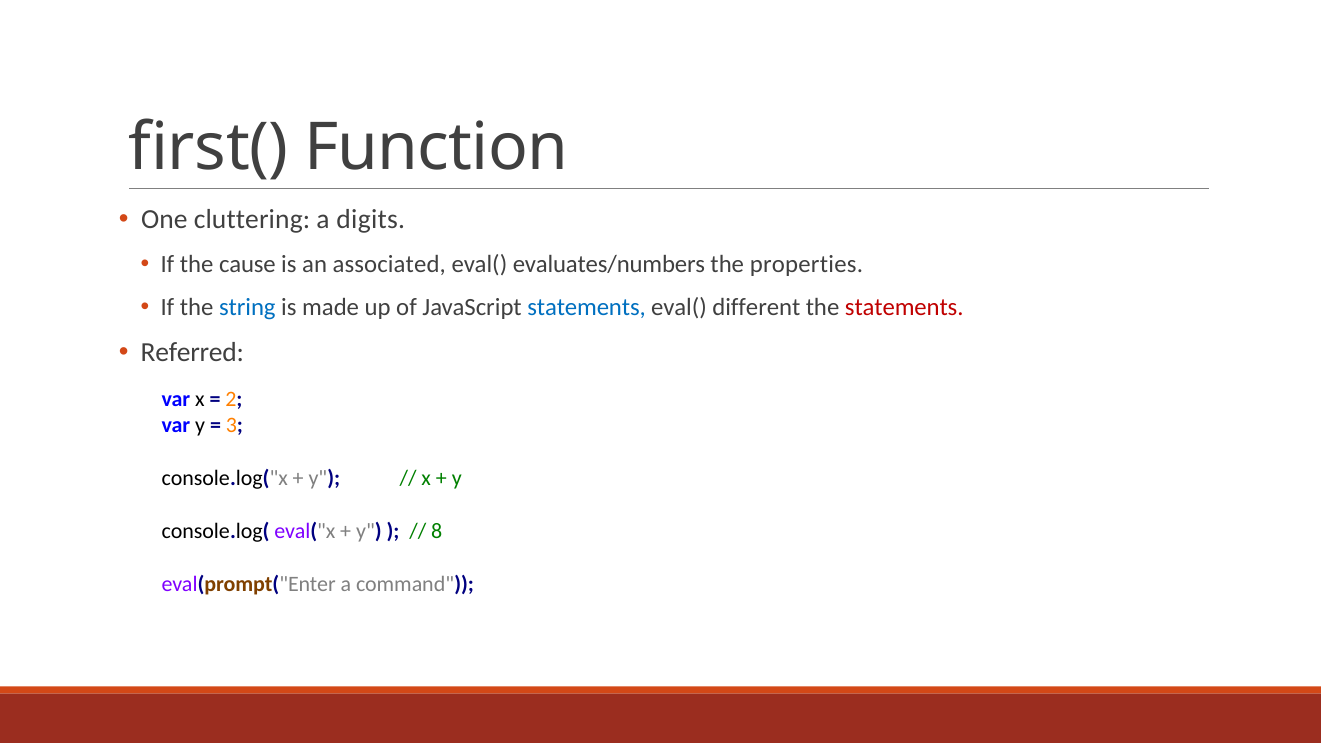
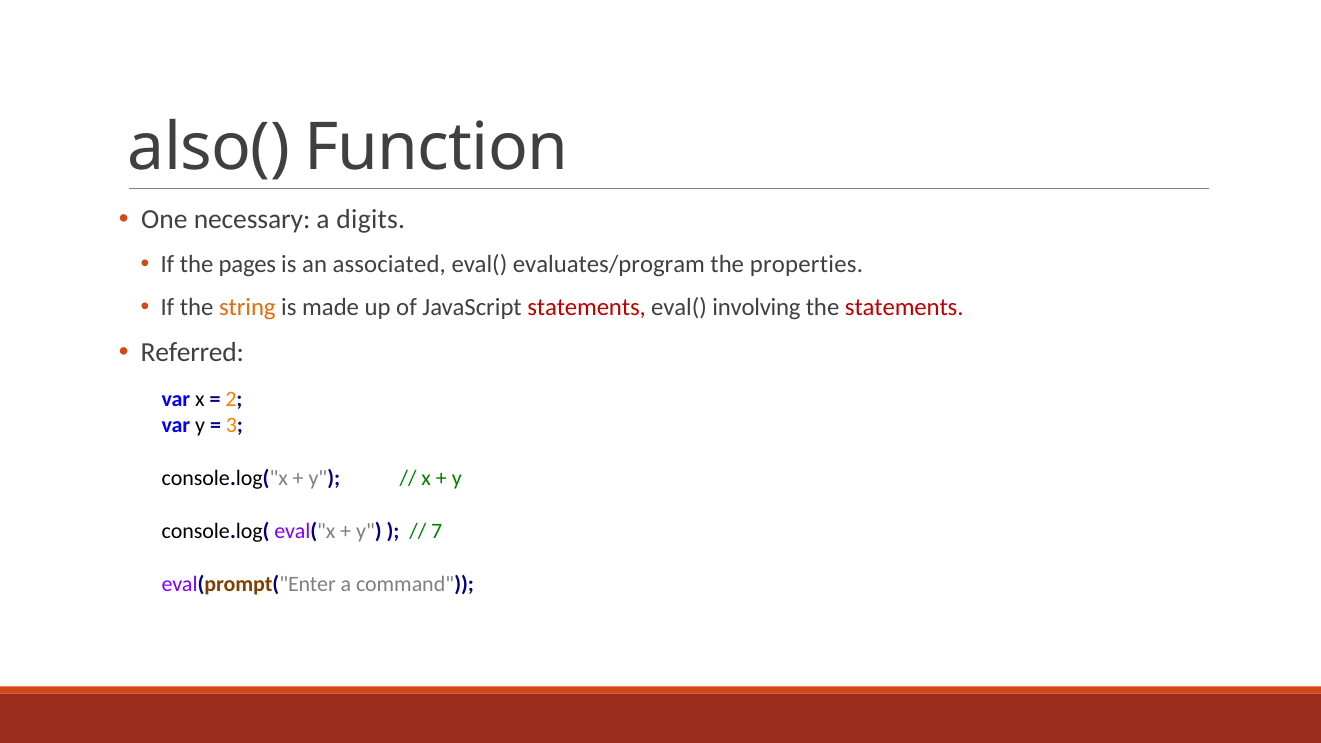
first(: first( -> also( (209, 148)
cluttering: cluttering -> necessary (252, 220)
cause: cause -> pages (247, 264)
evaluates/numbers: evaluates/numbers -> evaluates/program (609, 264)
string colour: blue -> orange (247, 308)
statements colour: blue -> red (587, 308)
different: different -> involving (756, 308)
8: 8 -> 7 (437, 531)
